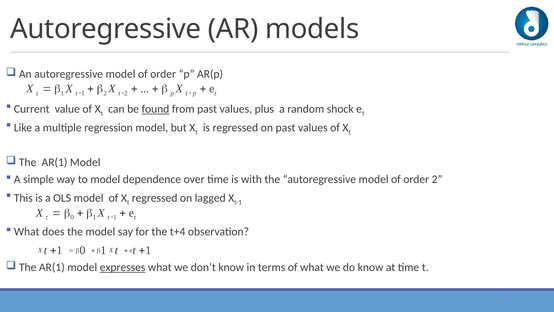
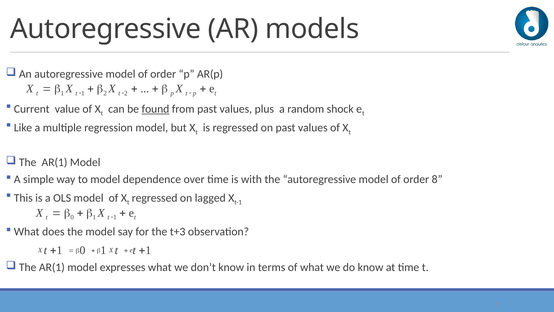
order 2: 2 -> 8 (437, 179)
t+4: t+4 -> t+3 (178, 231)
expresses underline: present -> none (123, 267)
